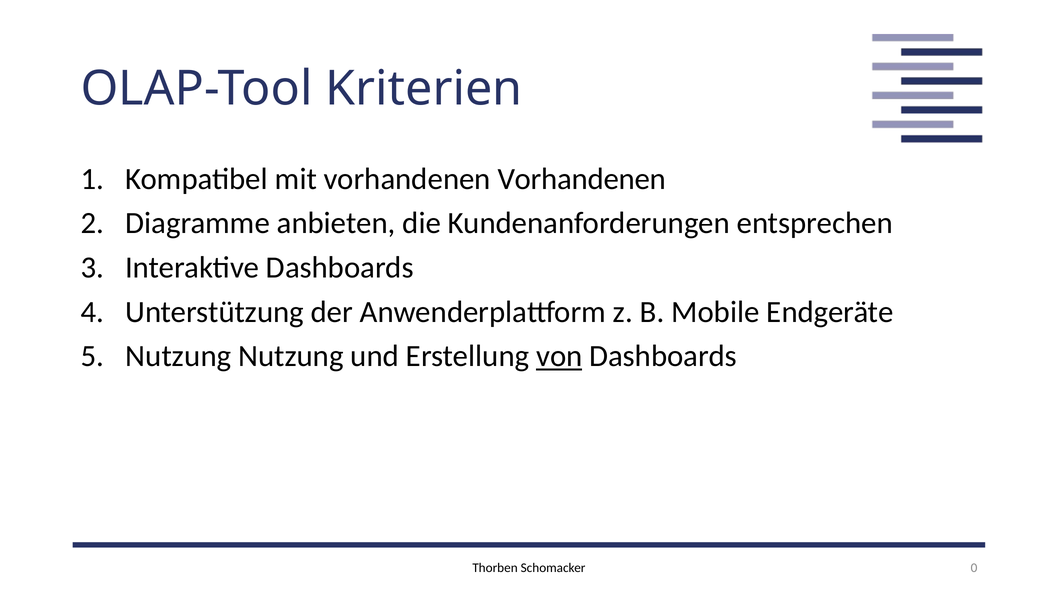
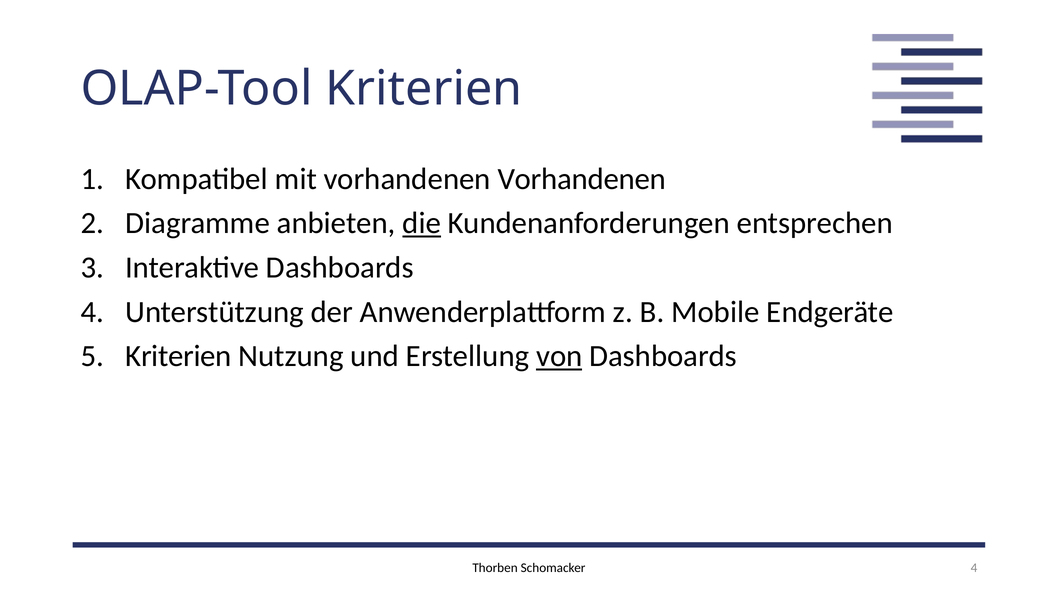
die underline: none -> present (422, 223)
Nutzung: Nutzung -> Kriterien (178, 356)
Schomacker 0: 0 -> 4 (974, 568)
